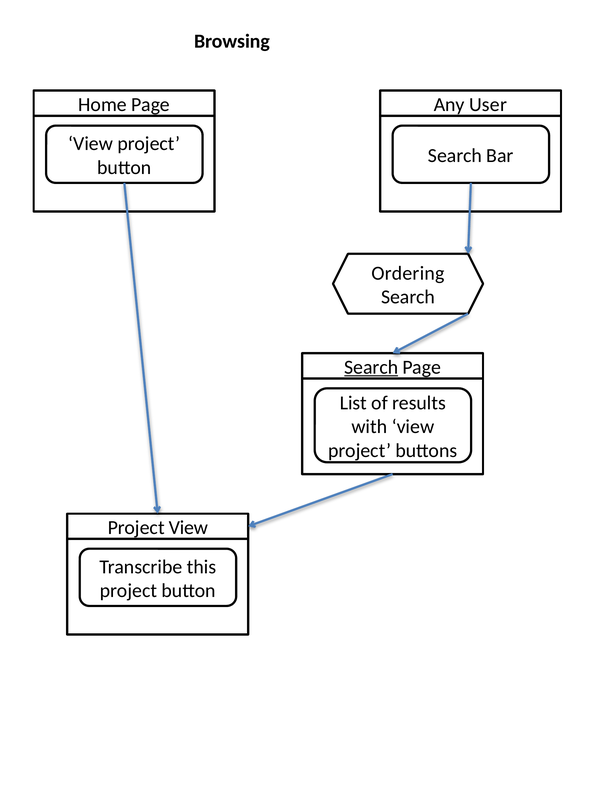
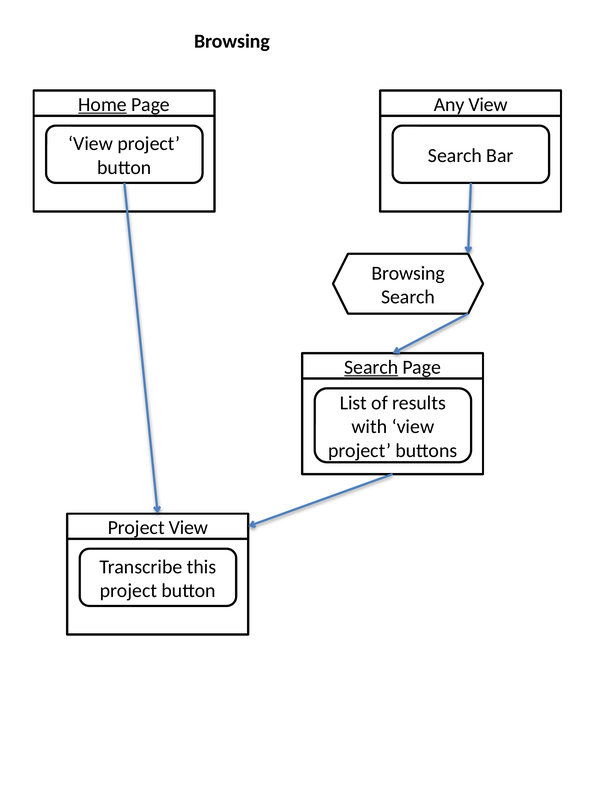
Home underline: none -> present (103, 105)
Any User: User -> View (488, 105)
Ordering: Ordering -> Browsing (408, 273)
